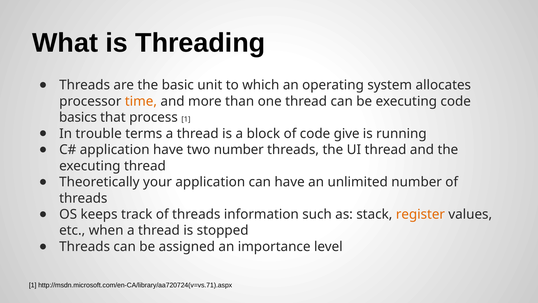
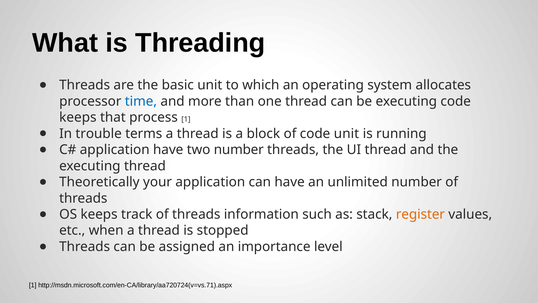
time colour: orange -> blue (141, 101)
basics: basics -> keeps (78, 117)
code give: give -> unit (346, 133)
